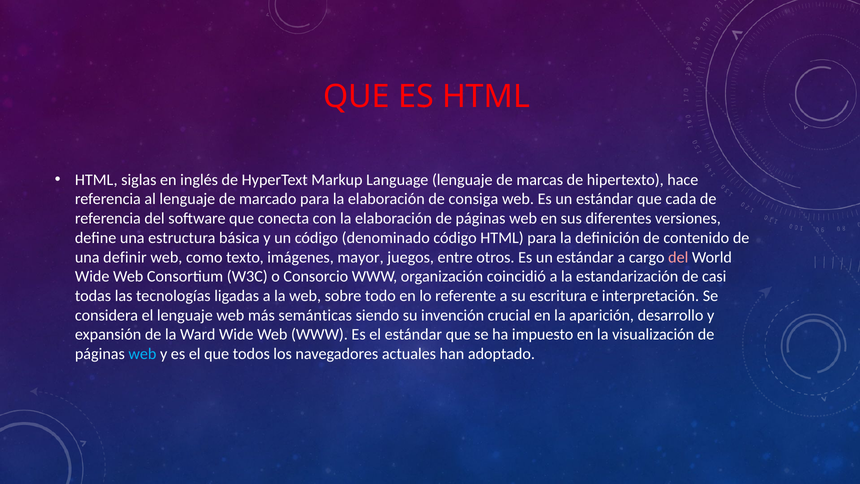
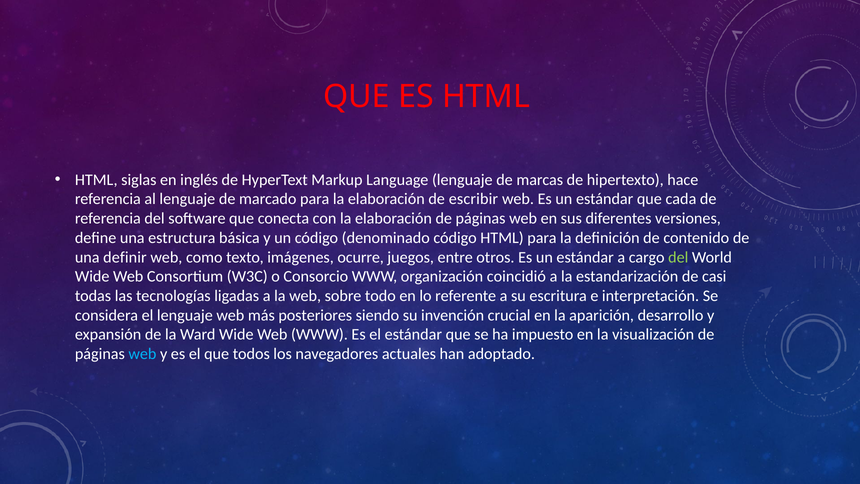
consiga: consiga -> escribir (473, 199)
mayor: mayor -> ocurre (361, 257)
del colour: pink -> light green (678, 257)
semánticas: semánticas -> posteriores (315, 315)
